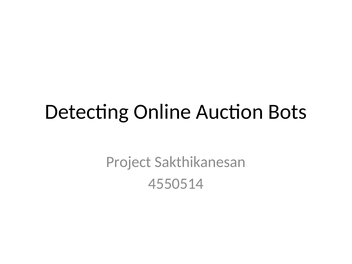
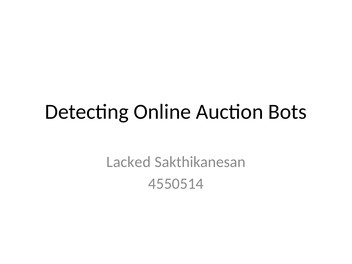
Project: Project -> Lacked (129, 162)
